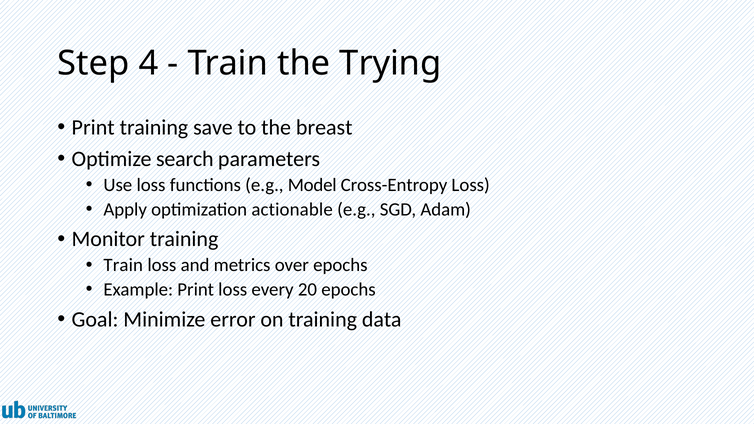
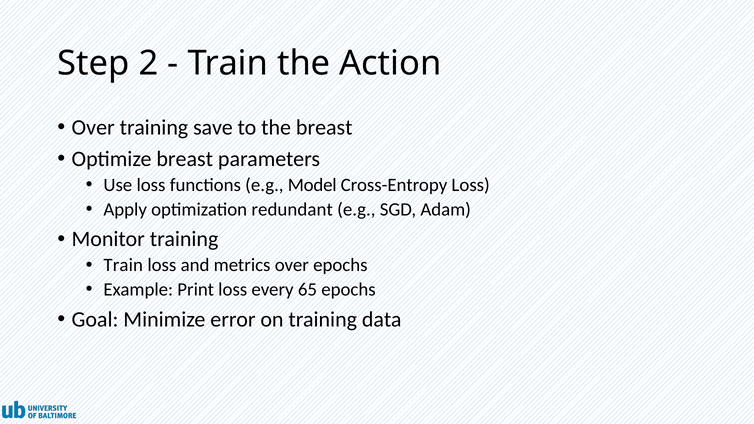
4: 4 -> 2 (149, 63)
Trying: Trying -> Action (390, 63)
Print: Print -> Over (93, 127)
Optimize search: search -> breast (185, 159)
actionable: actionable -> redundant (292, 209)
20: 20 -> 65 (307, 290)
